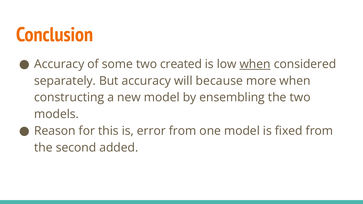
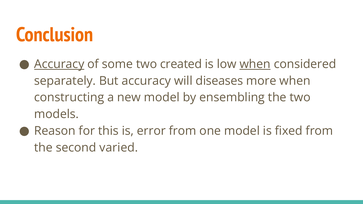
Accuracy underline: none -> present (59, 64)
because: because -> diseases (219, 81)
added: added -> varied (119, 148)
